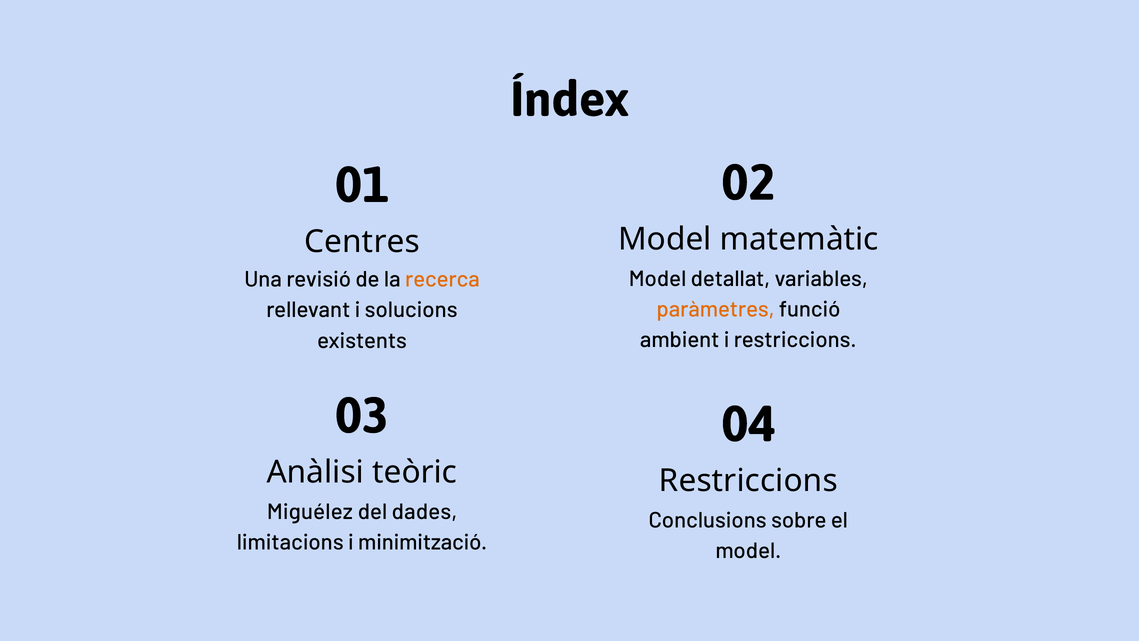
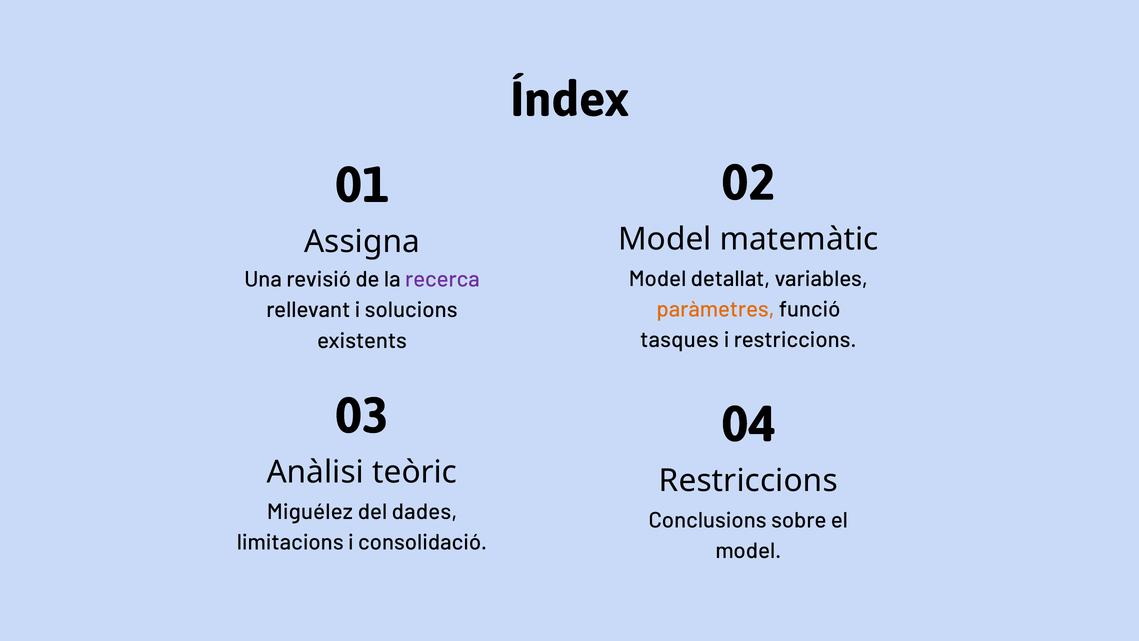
Centres: Centres -> Assigna (362, 242)
recerca colour: orange -> purple (442, 279)
ambient: ambient -> tasques (680, 340)
minimització: minimització -> consolidació (423, 542)
